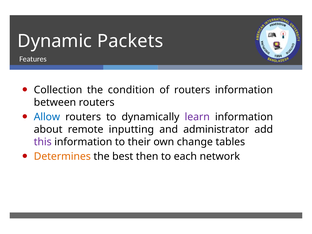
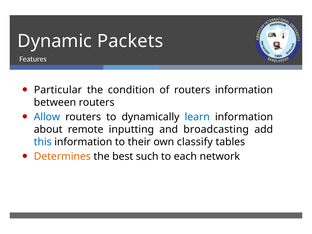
Collection: Collection -> Particular (58, 90)
learn colour: purple -> blue (197, 117)
administrator: administrator -> broadcasting (216, 129)
this colour: purple -> blue (43, 142)
change: change -> classify (195, 142)
then: then -> such (147, 156)
